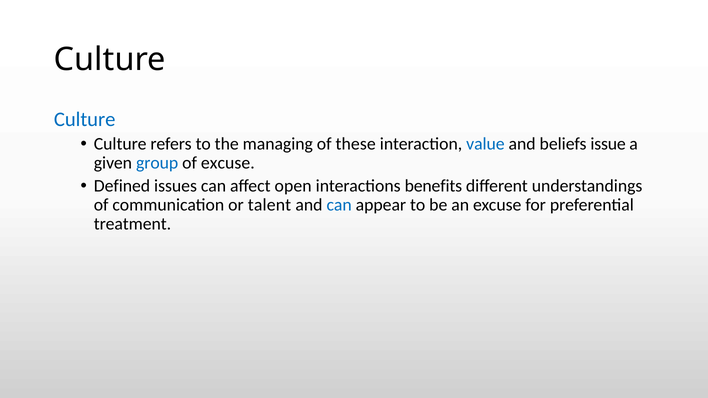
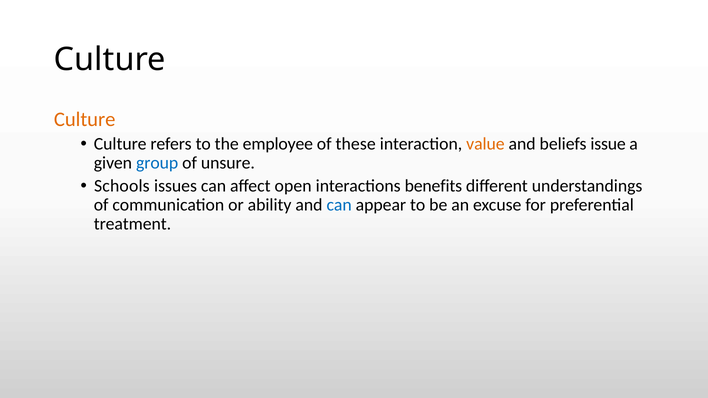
Culture colour: blue -> orange (85, 120)
managing: managing -> employee (278, 144)
value colour: blue -> orange (485, 144)
of excuse: excuse -> unsure (228, 163)
Defined: Defined -> Schools (122, 186)
talent: talent -> ability (270, 205)
